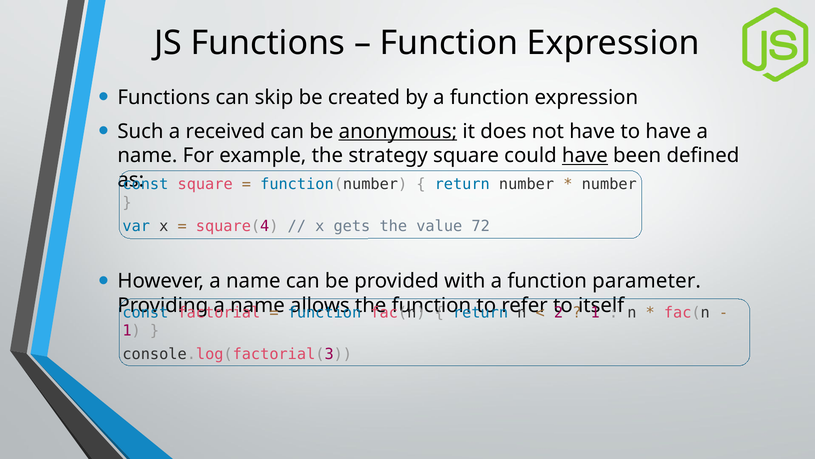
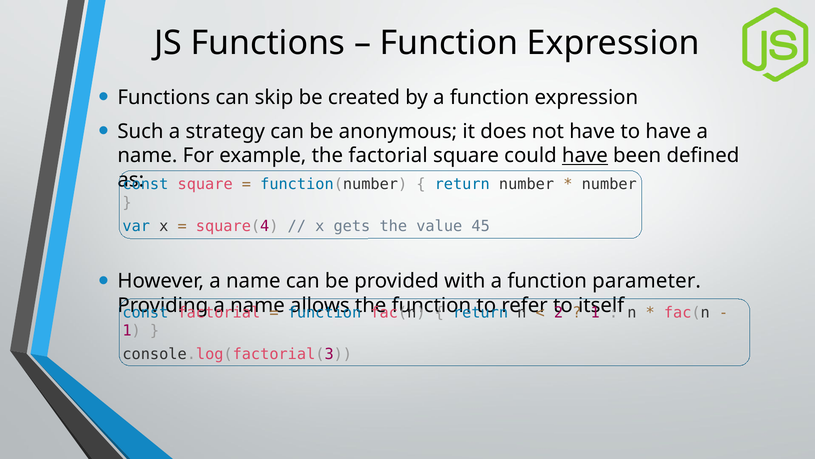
received: received -> strategy (225, 131)
anonymous underline: present -> none (398, 131)
the strategy: strategy -> factorial (388, 156)
72: 72 -> 45 (481, 226)
